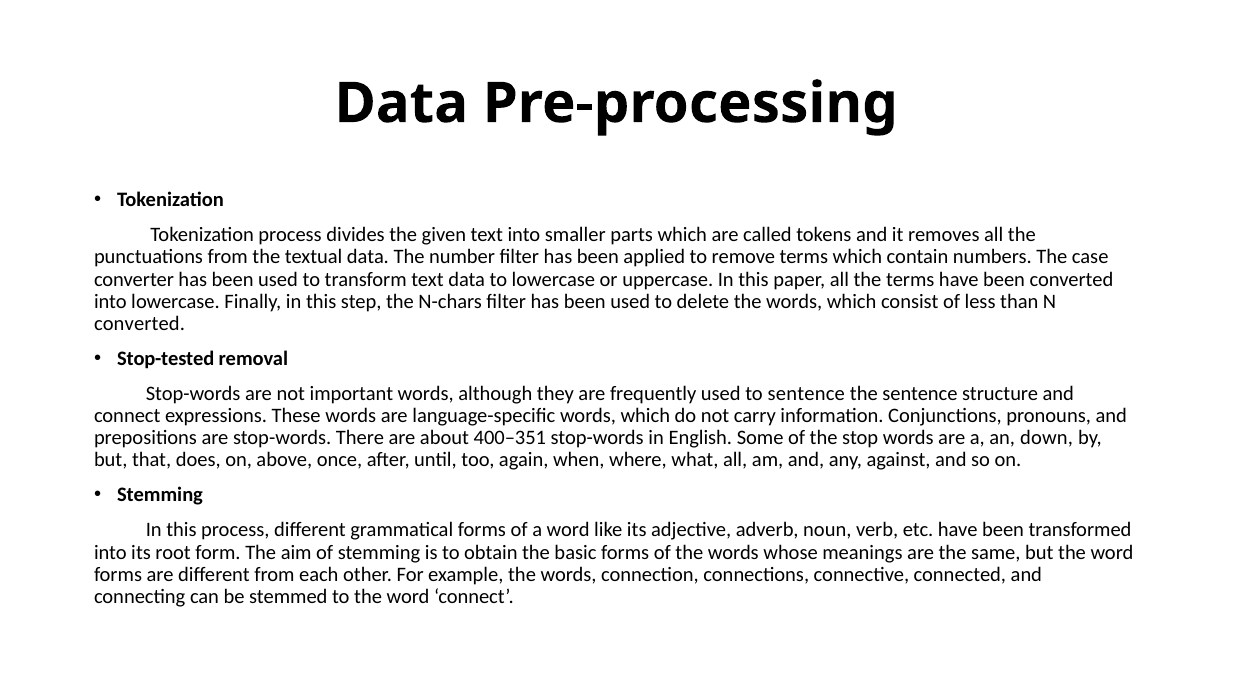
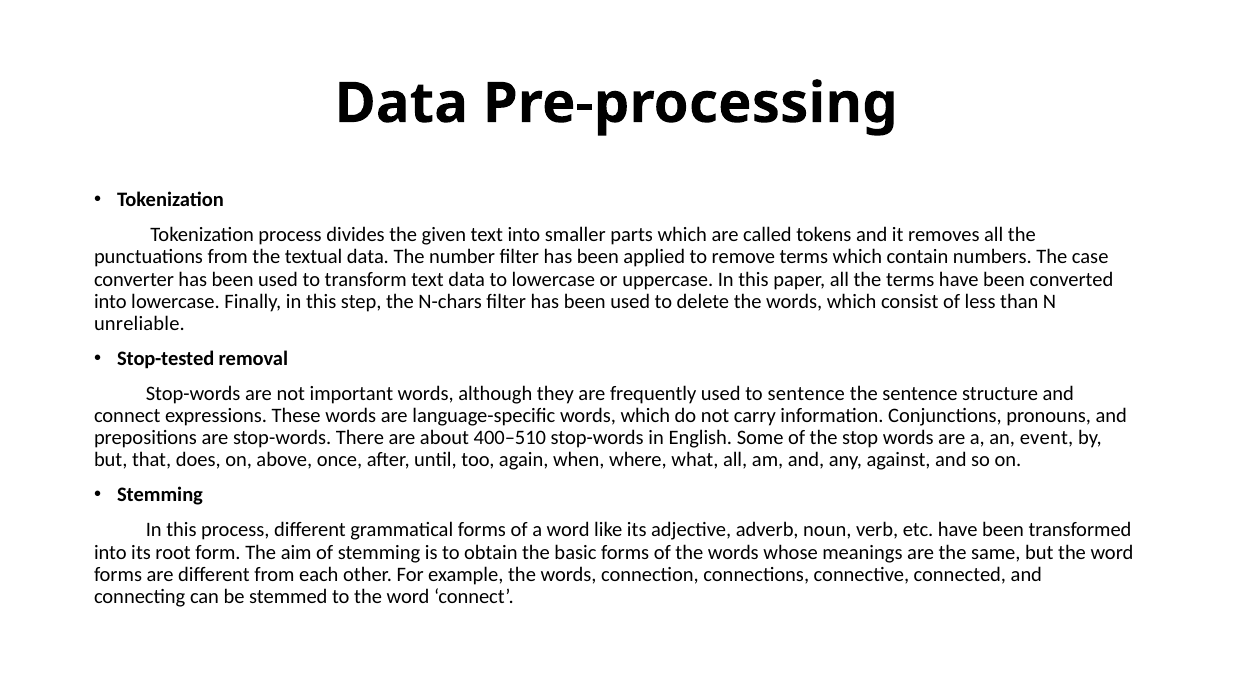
converted: converted -> unreliable (139, 324)
400–351: 400–351 -> 400–510 (510, 438)
down: down -> event (1047, 438)
